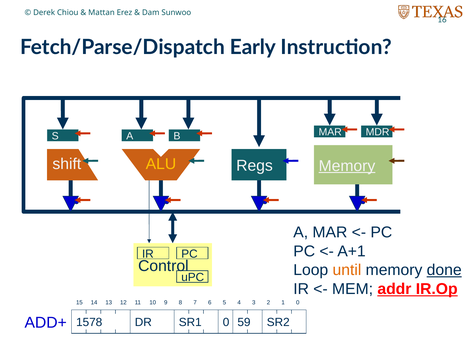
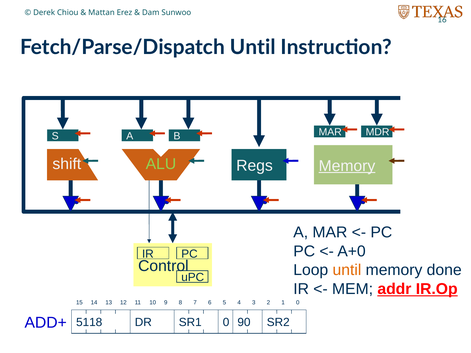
Fetch/Parse/Dispatch Early: Early -> Until (253, 47)
ALU colour: yellow -> light green (161, 164)
A+1: A+1 -> A+0 (352, 251)
done underline: present -> none (444, 270)
59: 59 -> 90 (244, 323)
1578: 1578 -> 5118 (89, 323)
